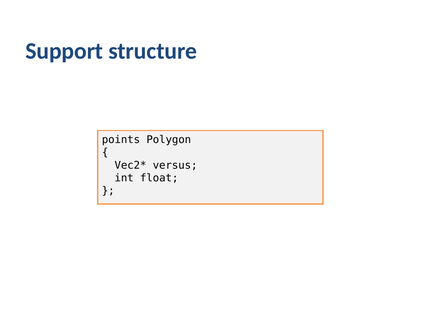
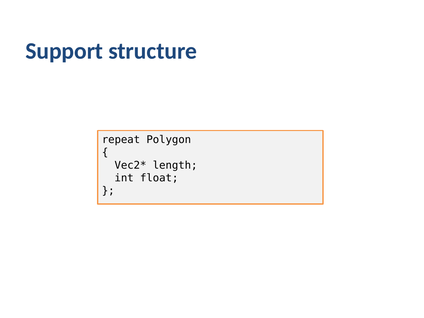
points: points -> repeat (121, 140)
versus: versus -> length (175, 165)
